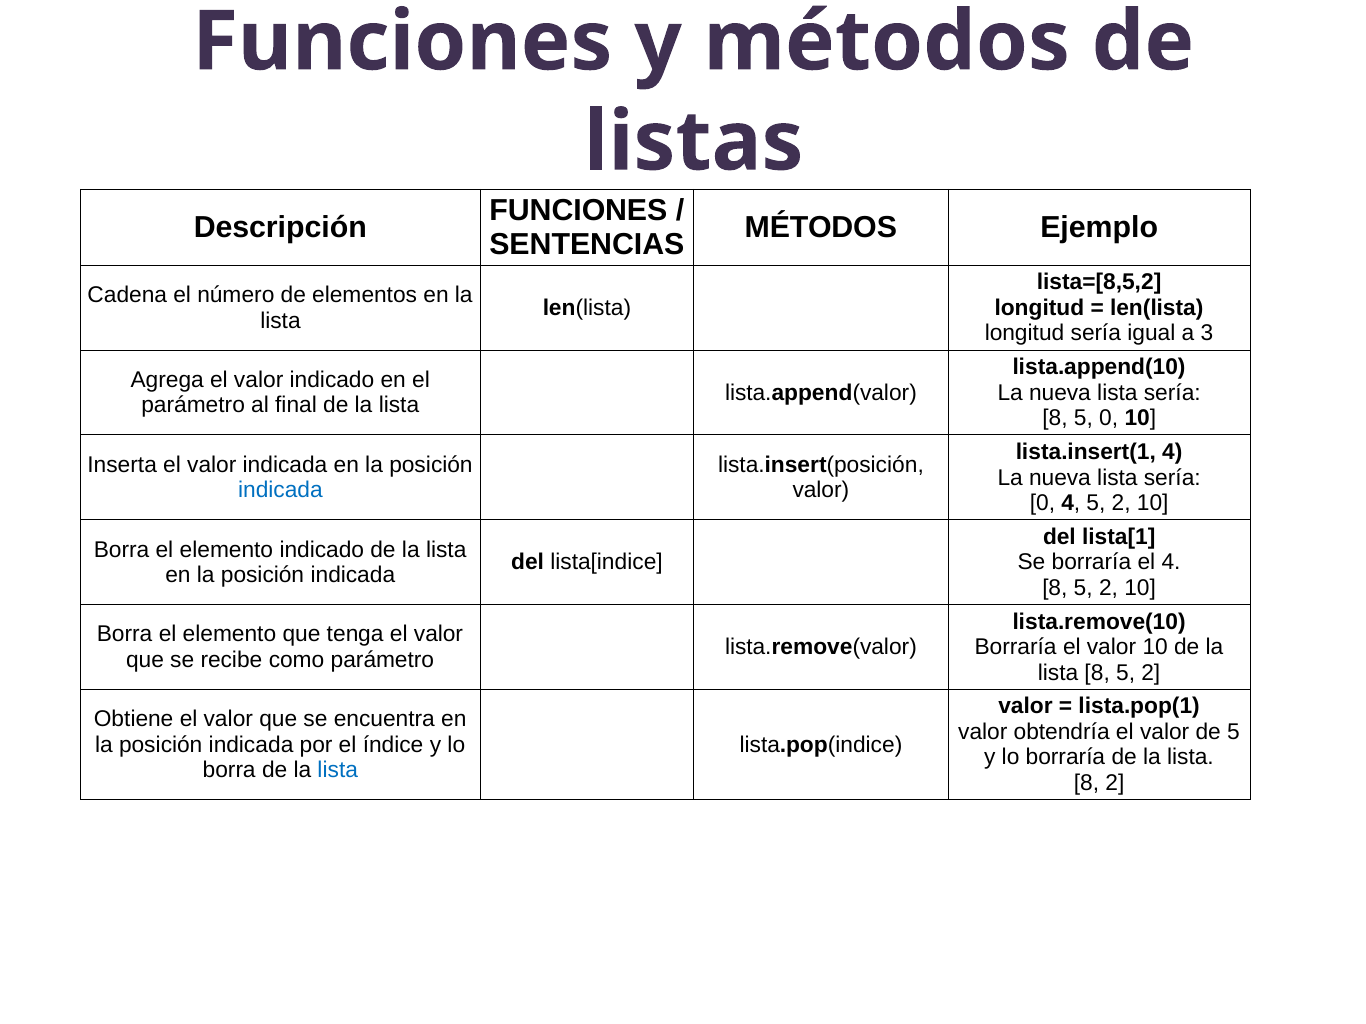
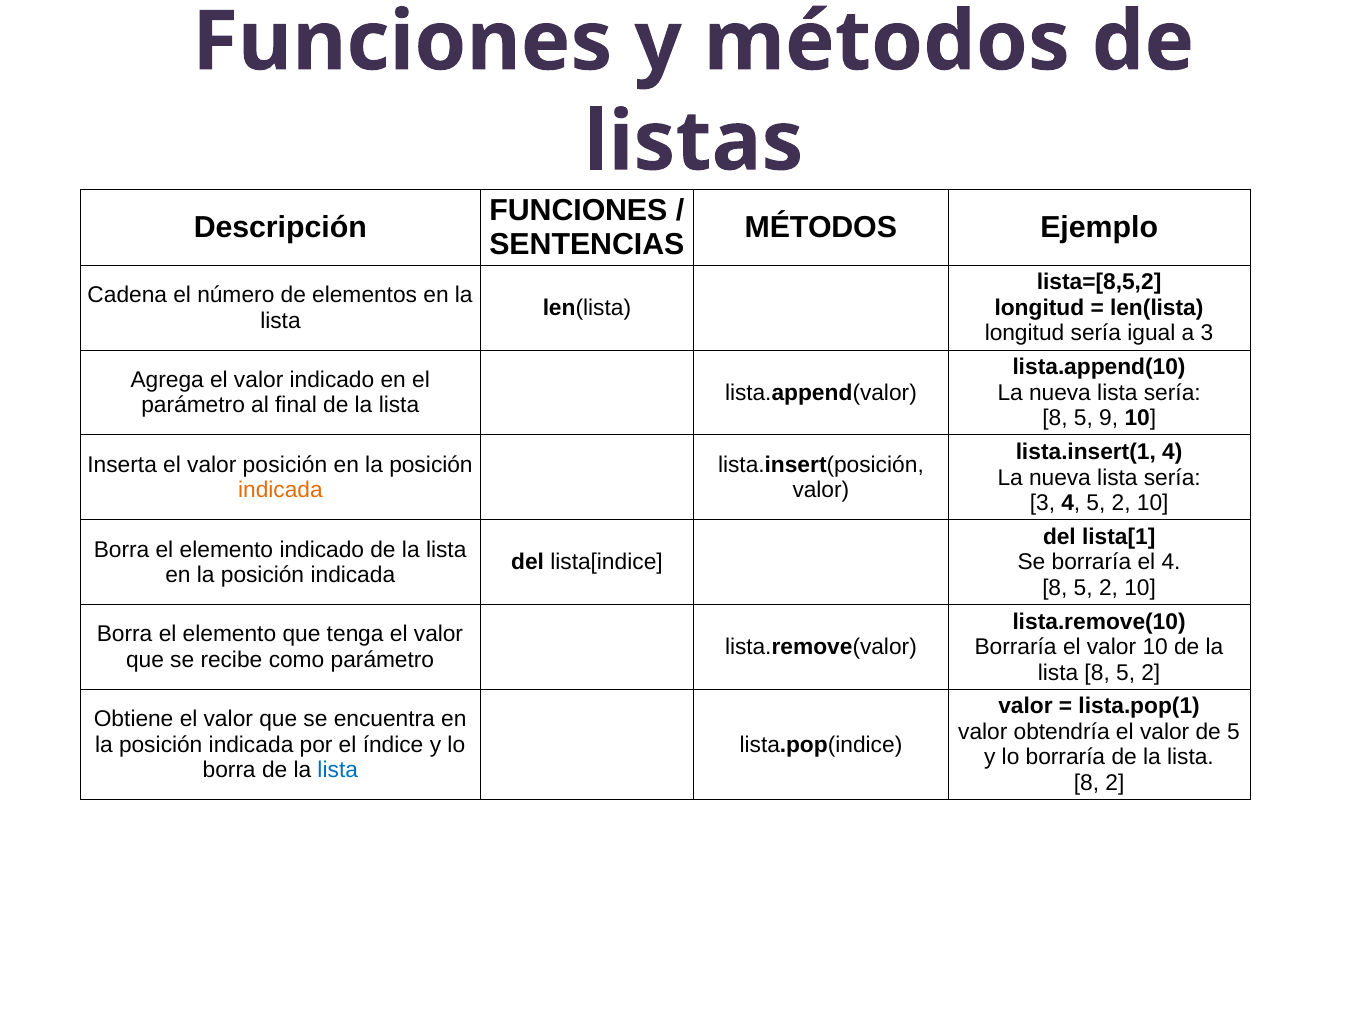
5 0: 0 -> 9 (1109, 418)
valor indicada: indicada -> posición (285, 465)
indicada colour: blue -> orange (280, 490)
0: 0 -> 3 (1043, 503)
